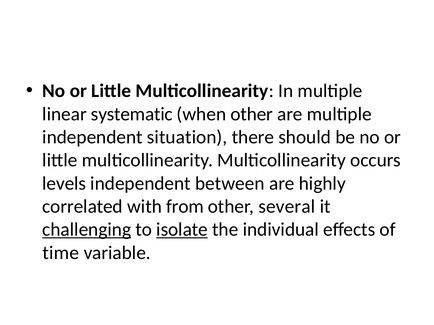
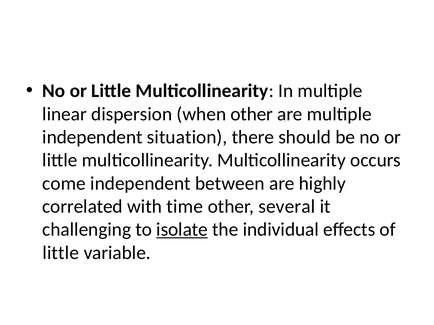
systematic: systematic -> dispersion (132, 114)
levels: levels -> come (64, 184)
from: from -> time (185, 207)
challenging underline: present -> none (87, 230)
time: time -> little (61, 253)
